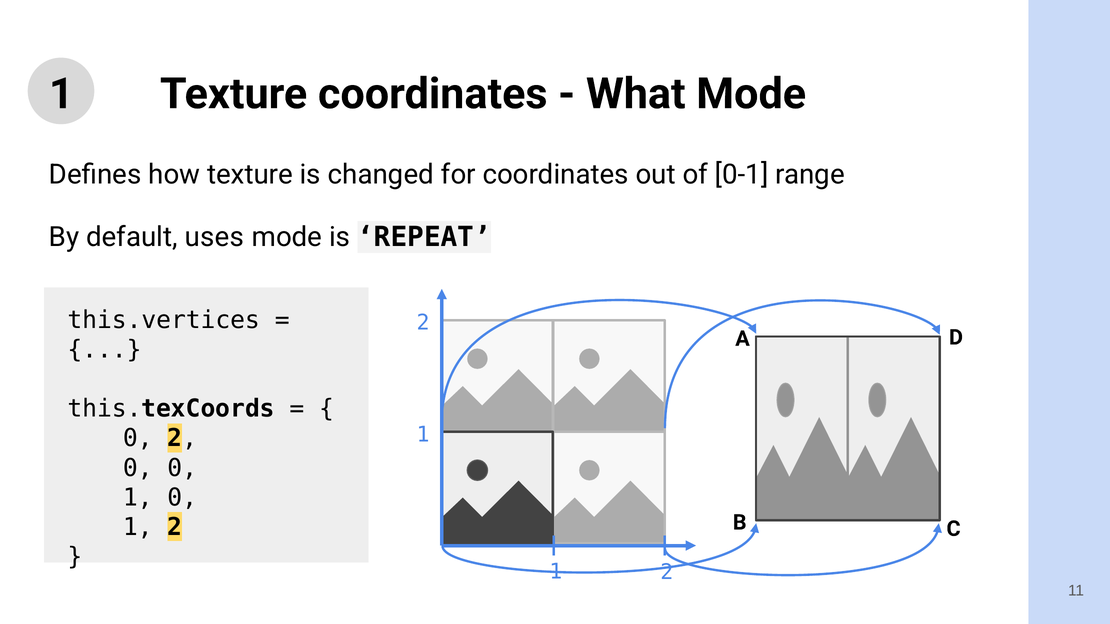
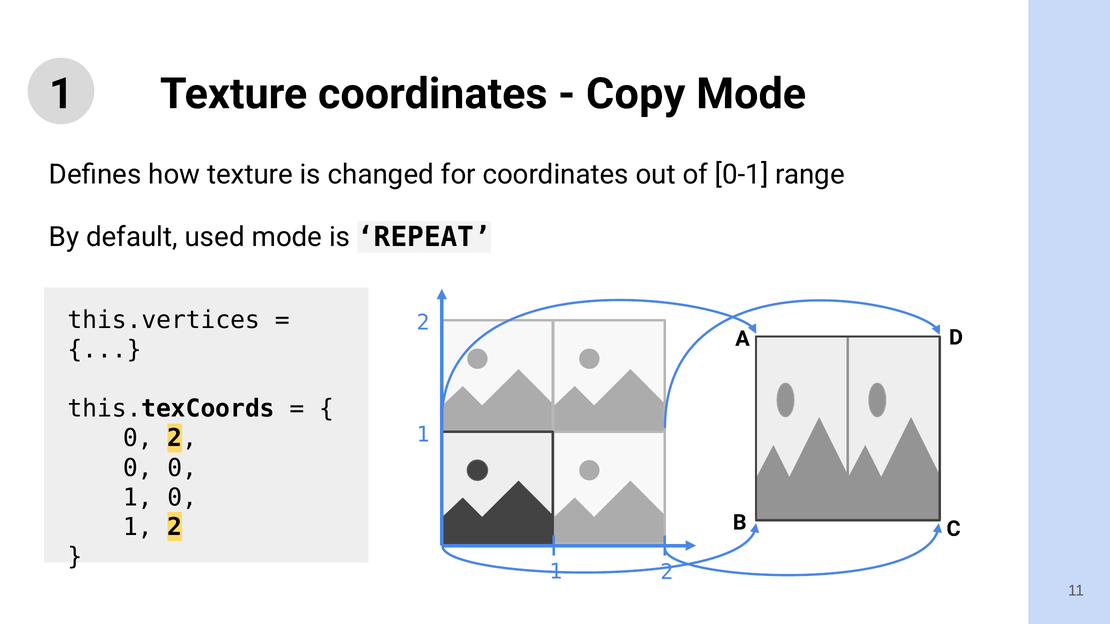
What: What -> Copy (636, 94)
uses: uses -> used (215, 237)
